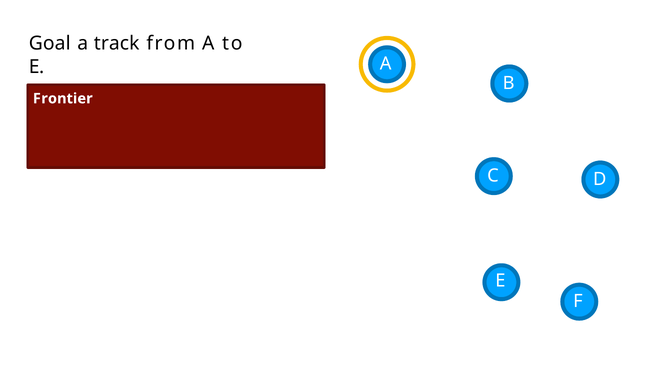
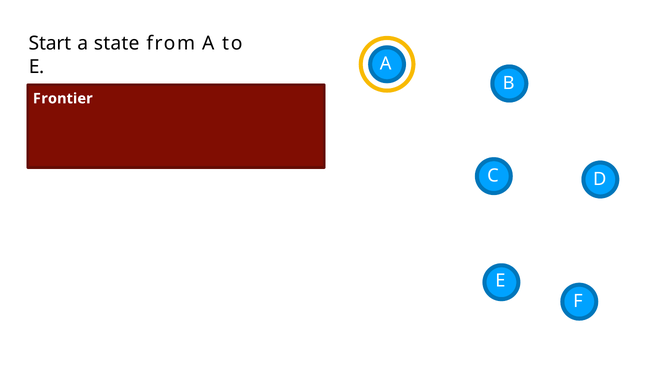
Goal: Goal -> Start (50, 44)
track: track -> state (117, 44)
